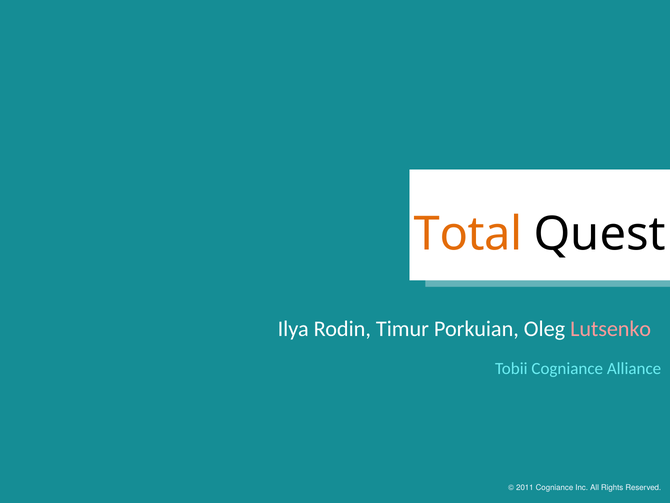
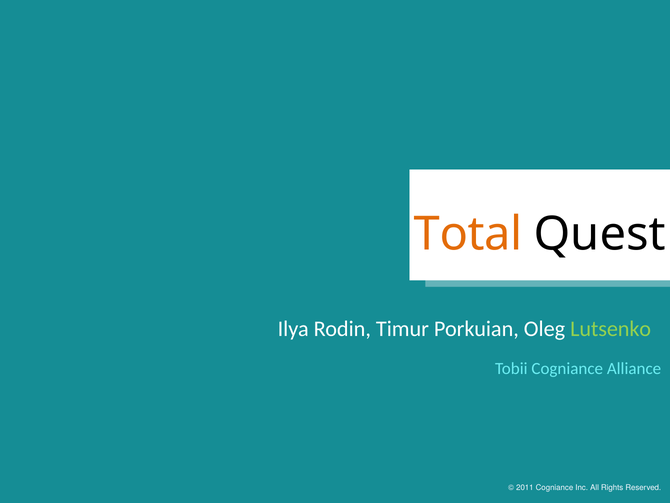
Lutsenko colour: pink -> light green (611, 328)
